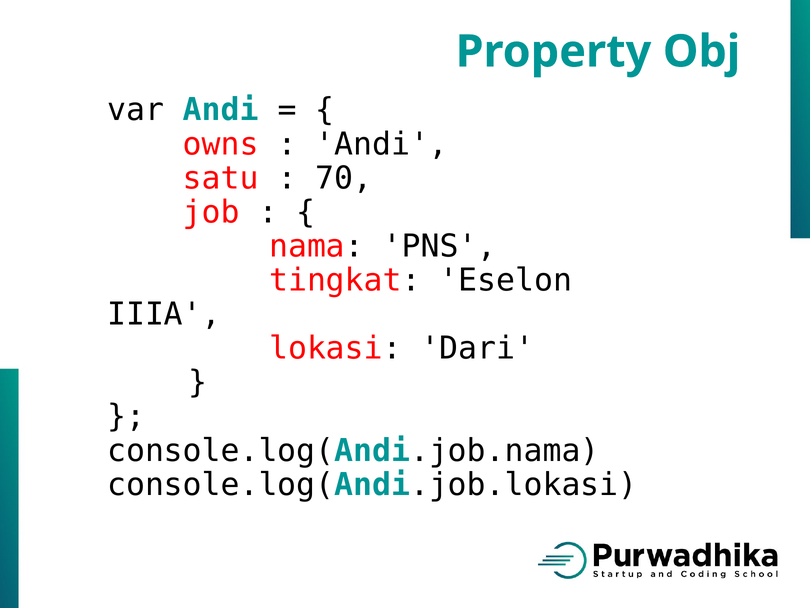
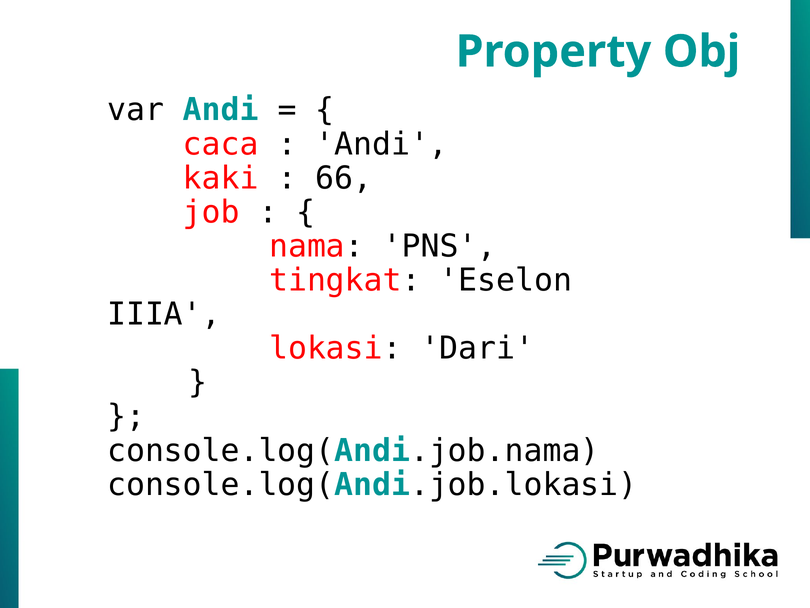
owns: owns -> caca (221, 144)
satu: satu -> kaki (221, 178)
70: 70 -> 66 (344, 178)
